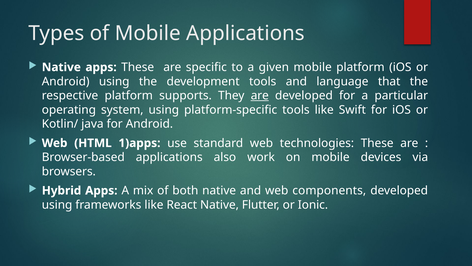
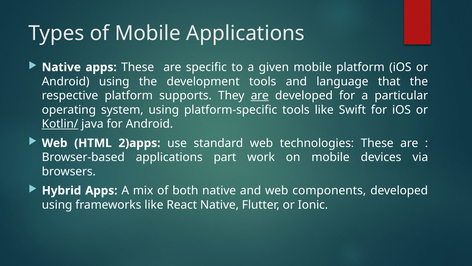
Kotlin/ underline: none -> present (60, 124)
1)apps: 1)apps -> 2)apps (139, 143)
also: also -> part (225, 157)
